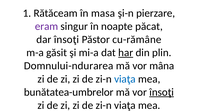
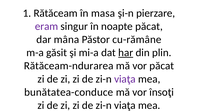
dar însoţi: însoţi -> mâna (66, 40)
Domnului-ndurarea: Domnului-ndurarea -> Rătăceam-ndurarea (69, 66)
vor mâna: mâna -> păcat (162, 66)
viaţa colour: blue -> purple (125, 79)
bunătatea-umbrelor: bunătatea-umbrelor -> bunătatea-conduce (69, 92)
însoţi underline: present -> none (162, 92)
